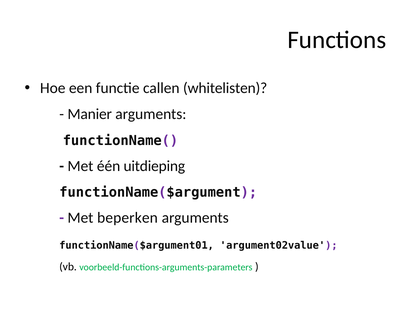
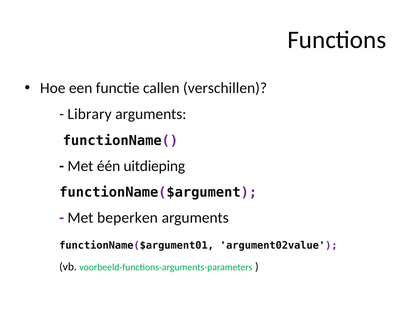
whitelisten: whitelisten -> verschillen (225, 88)
Manier: Manier -> Library (90, 114)
